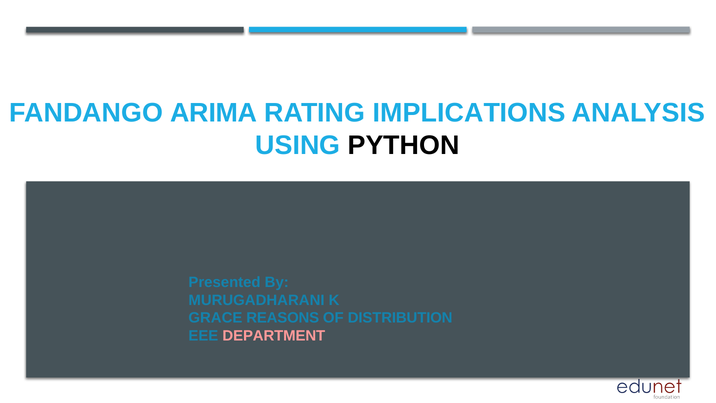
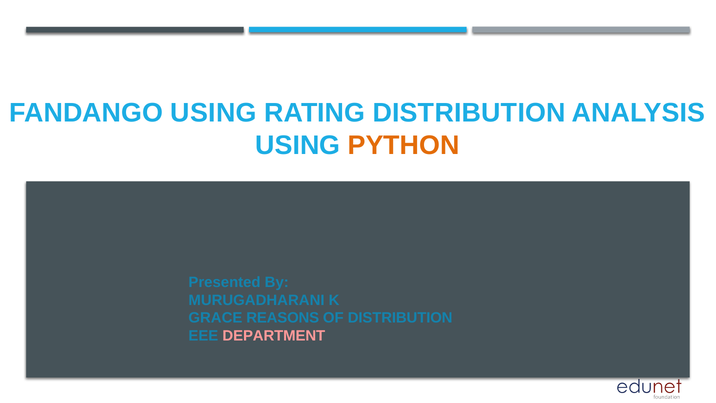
FANDANGO ARIMA: ARIMA -> USING (214, 113)
RATING IMPLICATIONS: IMPLICATIONS -> DISTRIBUTION (469, 113)
PYTHON colour: black -> orange (404, 145)
